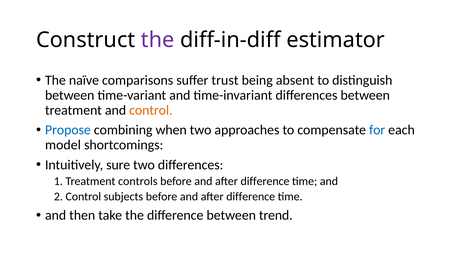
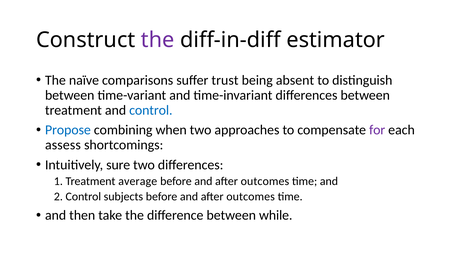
control colour: orange -> blue (151, 110)
for colour: blue -> purple (377, 130)
model: model -> assess (63, 145)
controls: controls -> average (138, 181)
difference: difference -> outcomes (265, 181)
difference: difference -> outcomes (251, 196)
trend: trend -> while (276, 215)
